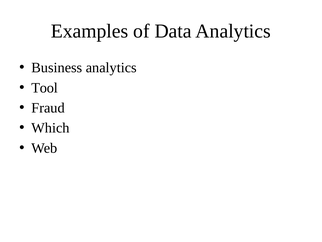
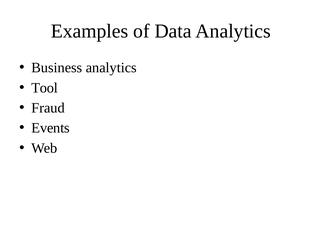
Which: Which -> Events (51, 128)
